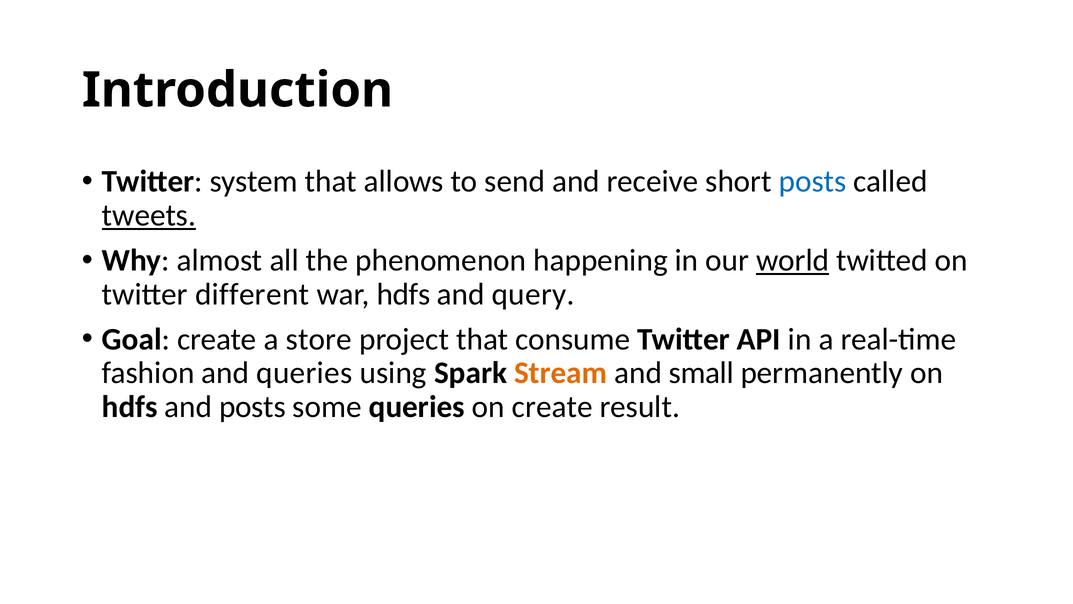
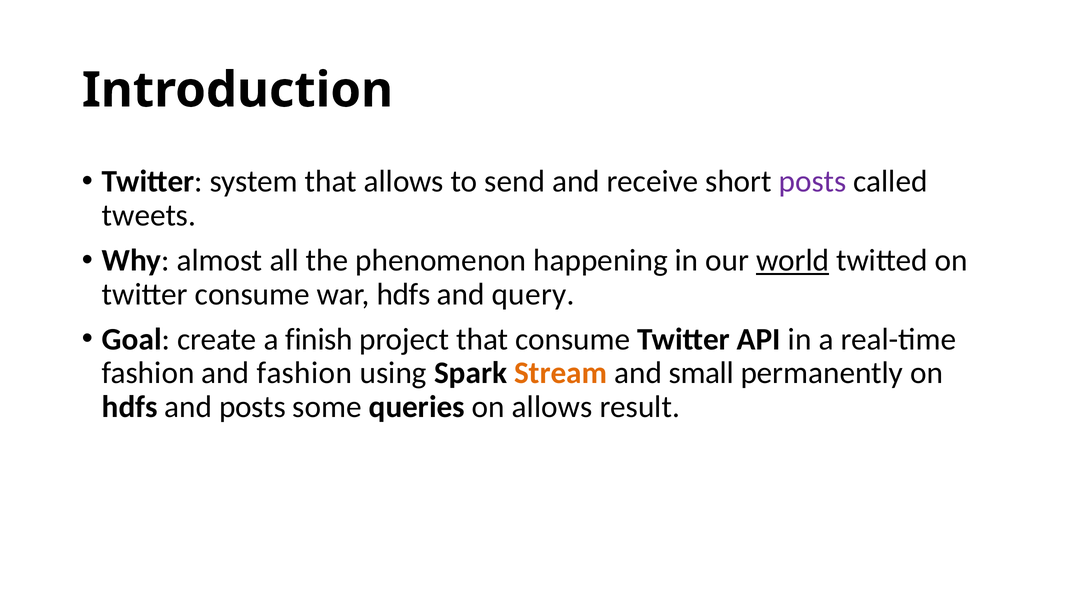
posts colour: blue -> purple (813, 181)
tweets underline: present -> none (149, 215)
twitter different: different -> consume (252, 294)
store: store -> finish (319, 339)
and queries: queries -> fashion (304, 373)
on create: create -> allows (552, 407)
